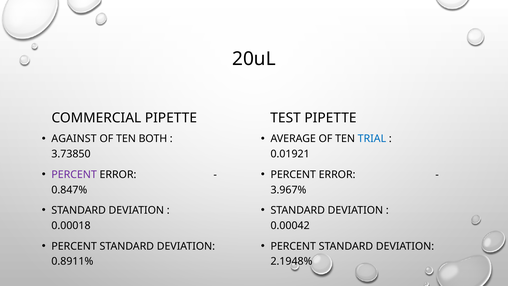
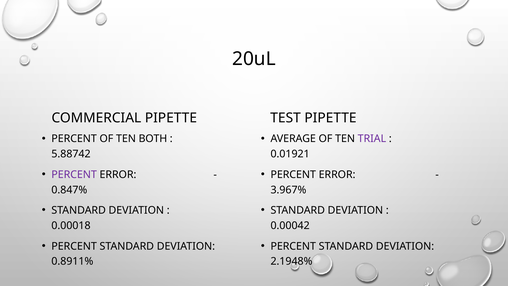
AGAINST: AGAINST -> PERCENT (74, 139)
TRIAL colour: blue -> purple (372, 139)
3.73850: 3.73850 -> 5.88742 (71, 154)
